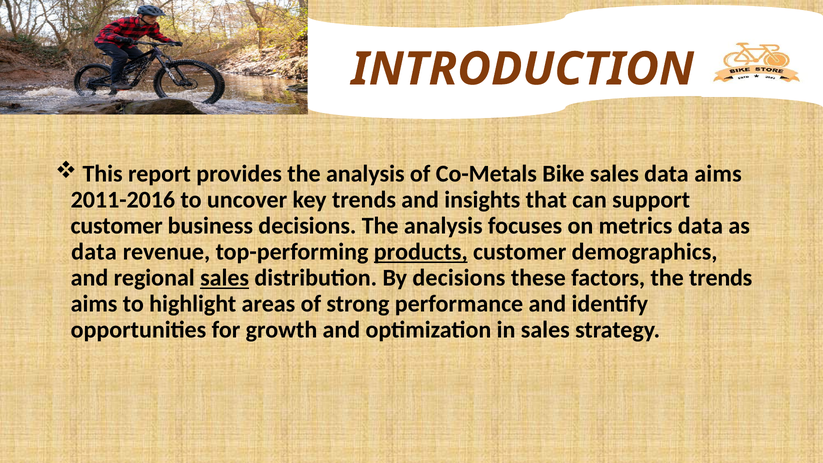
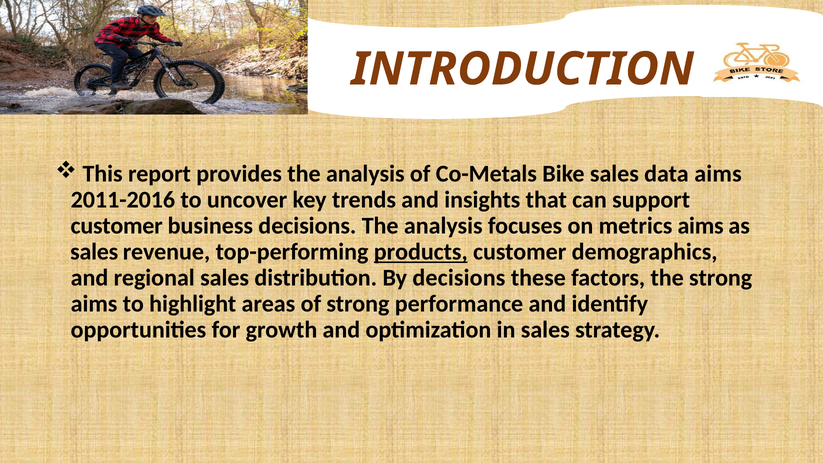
metrics data: data -> aims (701, 226)
data: data -> sales (94, 252)
sales underline: present -> none (225, 278)
the trends: trends -> strong (721, 278)
